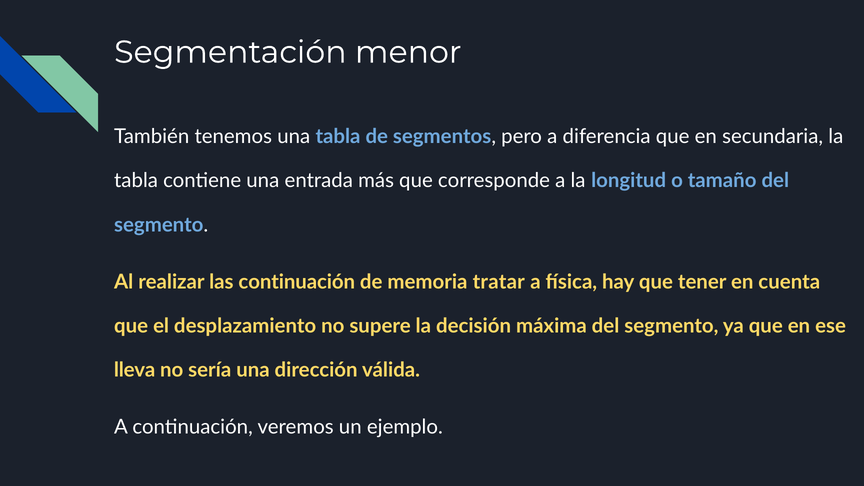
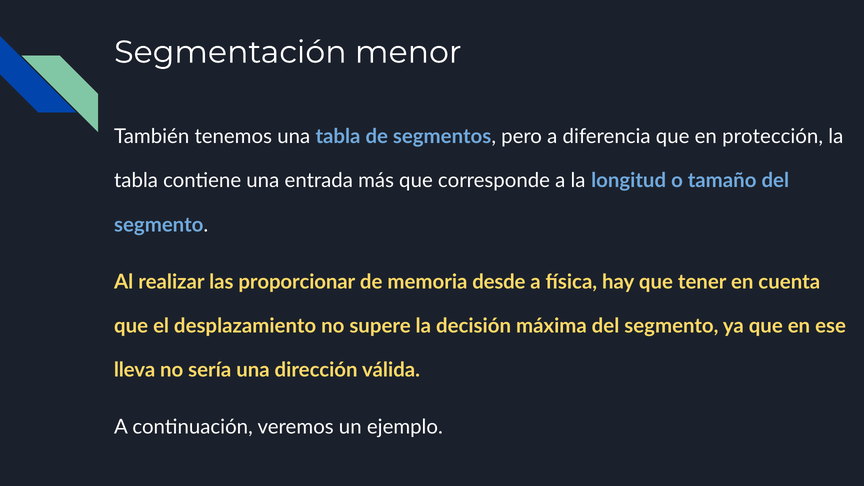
secundaria: secundaria -> protección (773, 137)
las continuación: continuación -> proporcionar (297, 282)
tratar: tratar -> desde (499, 282)
